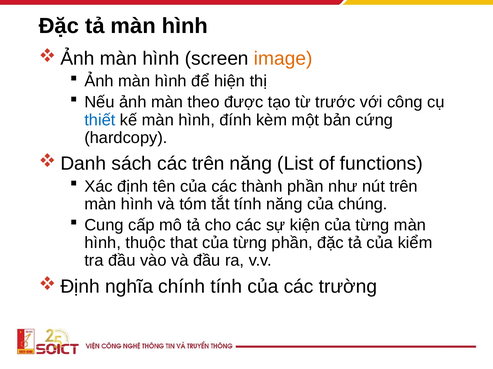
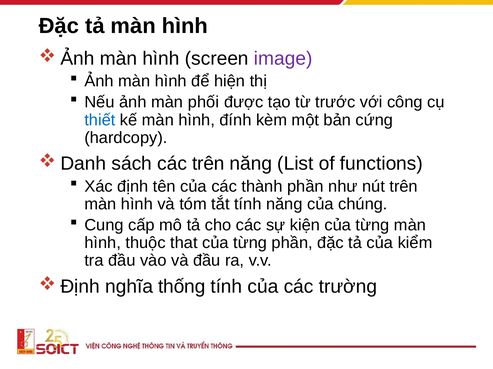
image colour: orange -> purple (283, 59)
theo: theo -> phối (203, 102)
chính: chính -> thống (182, 287)
